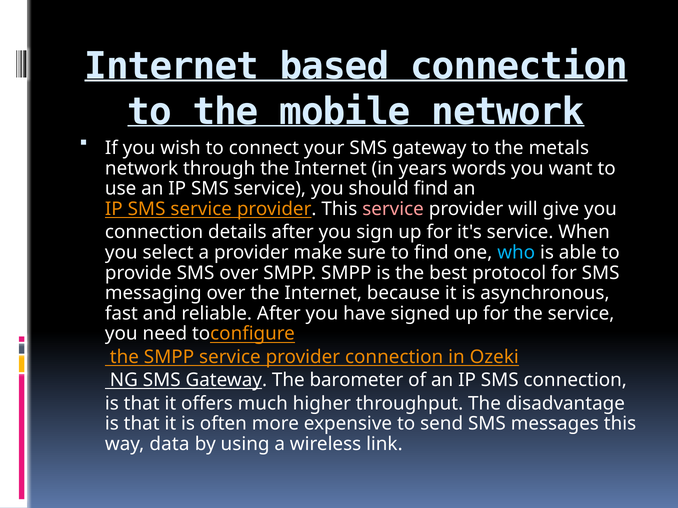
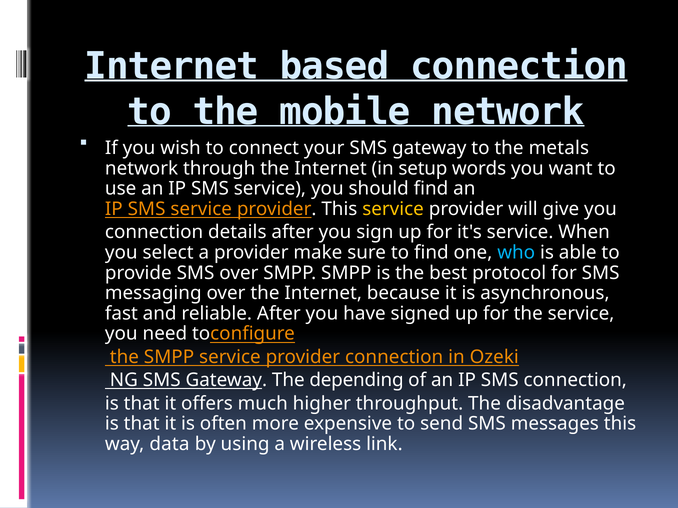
years: years -> setup (423, 169)
service colour: pink -> yellow (393, 209)
barometer: barometer -> depending (357, 381)
